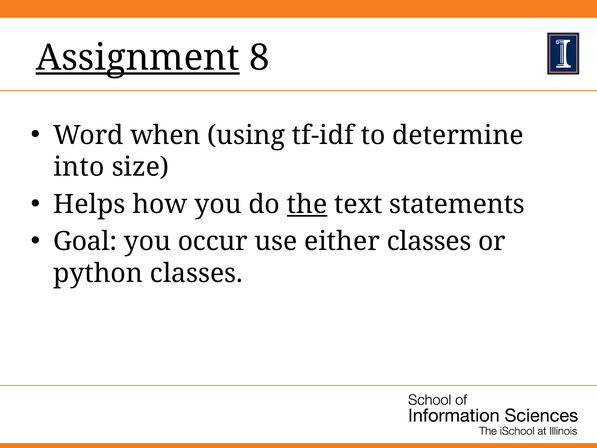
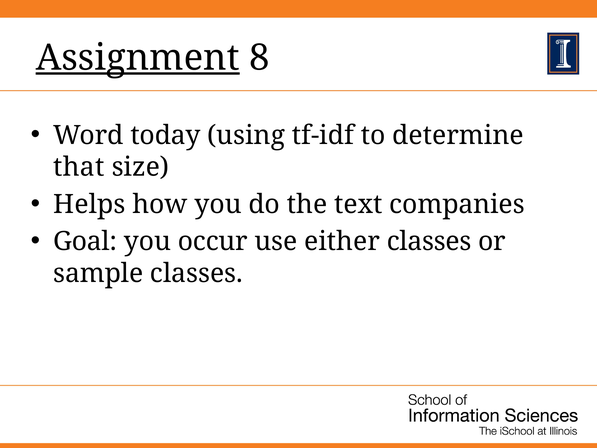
when: when -> today (165, 135)
into: into -> that (79, 167)
the underline: present -> none (307, 204)
statements: statements -> companies (457, 204)
python: python -> sample (98, 273)
